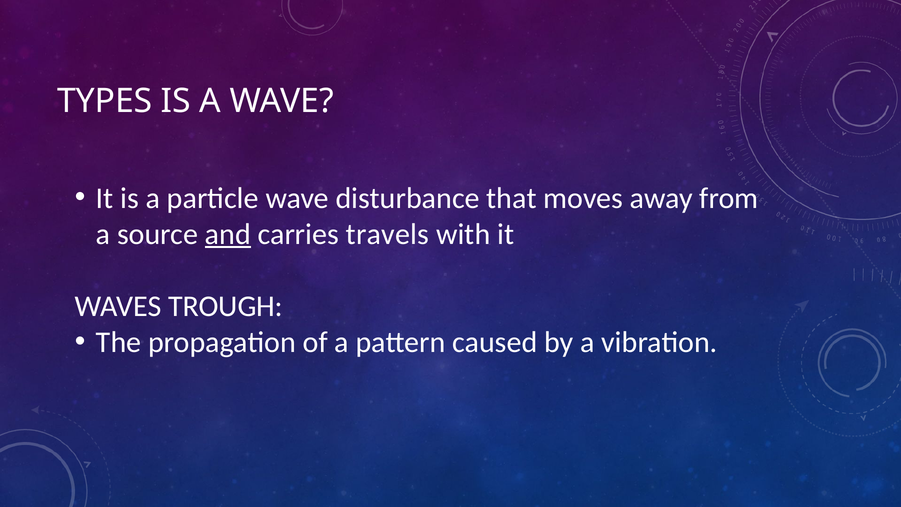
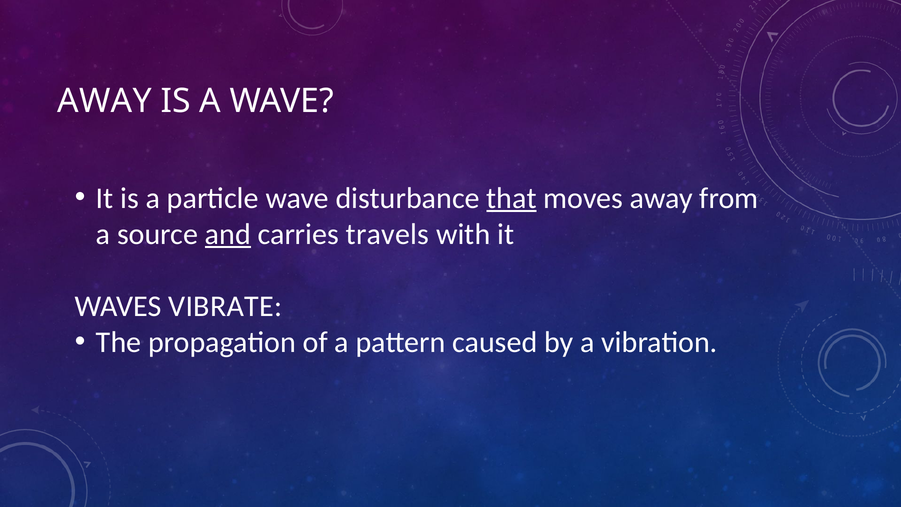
TYPES: TYPES -> AWAY (105, 101)
that underline: none -> present (512, 198)
TROUGH: TROUGH -> VIBRATE (225, 306)
